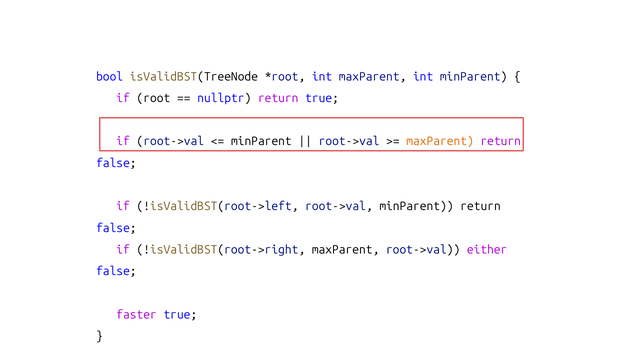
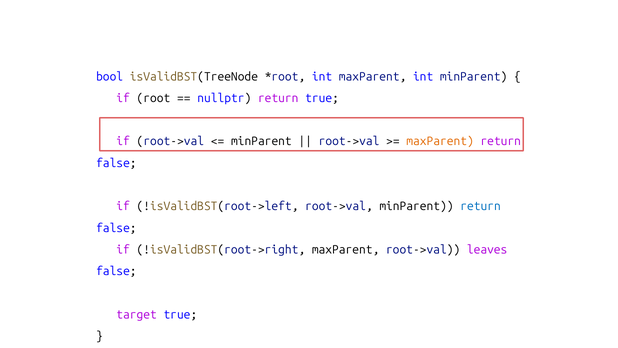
return colour: black -> blue (481, 206)
either: either -> leaves (487, 250)
faster: faster -> target (137, 314)
